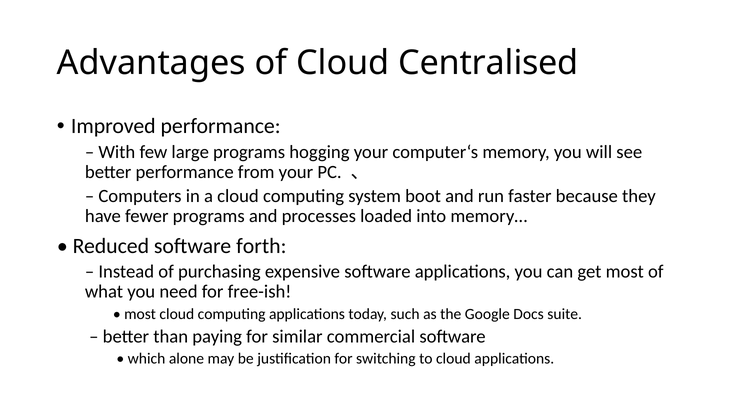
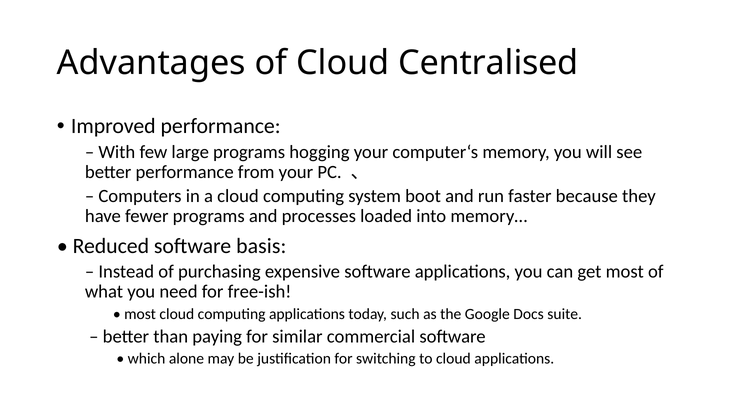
forth: forth -> basis (261, 246)
